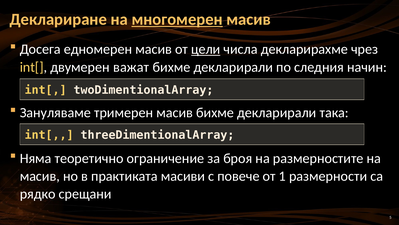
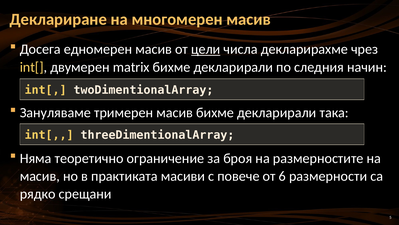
многомерен underline: present -> none (177, 19)
важат: важат -> matrix (131, 67)
1: 1 -> 6 (282, 176)
